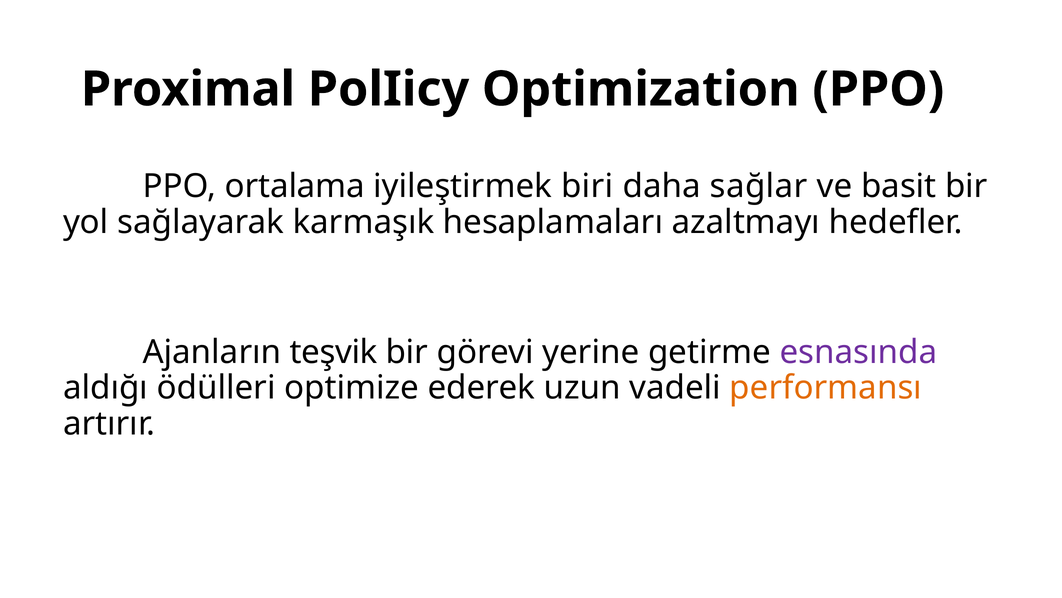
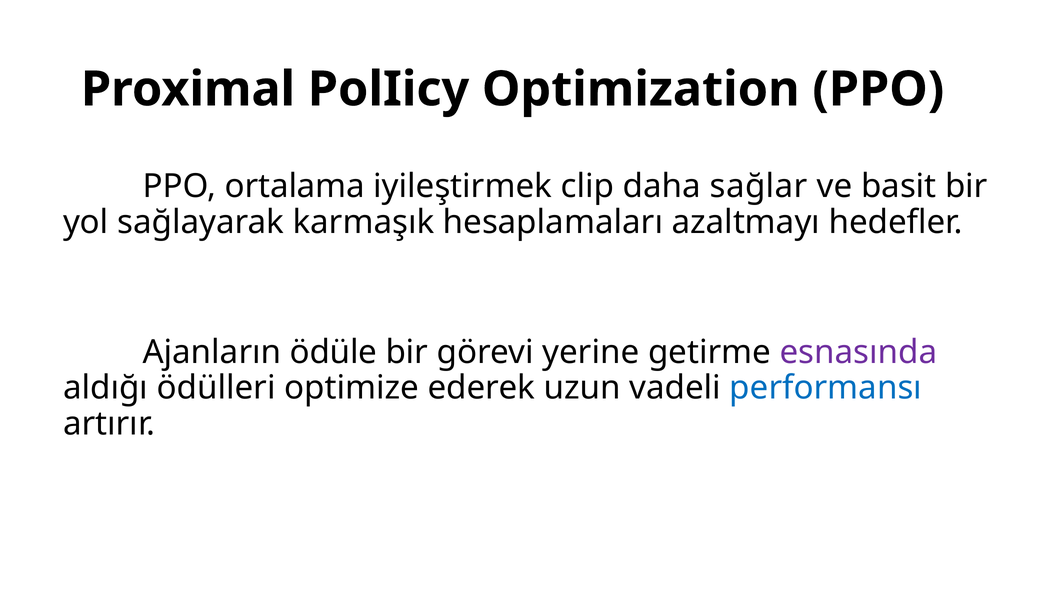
biri: biri -> clip (587, 186)
teşvik: teşvik -> ödüle (334, 352)
performansı colour: orange -> blue (826, 388)
